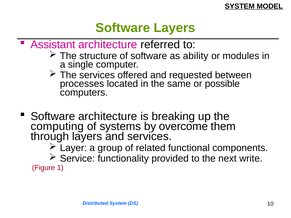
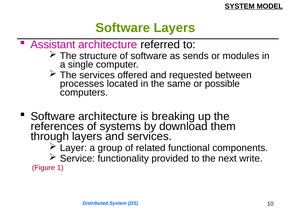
ability: ability -> sends (196, 56)
computing: computing -> references (57, 127)
overcome: overcome -> download (183, 127)
